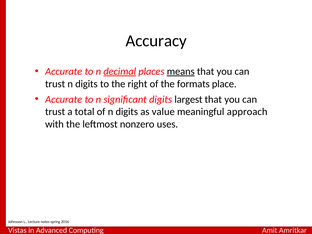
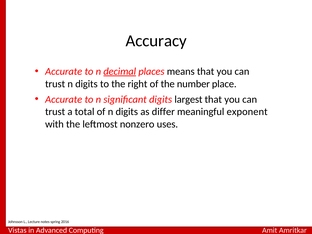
means underline: present -> none (181, 71)
formats: formats -> number (193, 84)
value: value -> differ (163, 112)
approach: approach -> exponent (247, 112)
